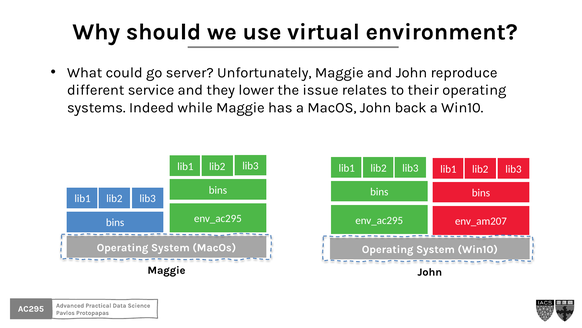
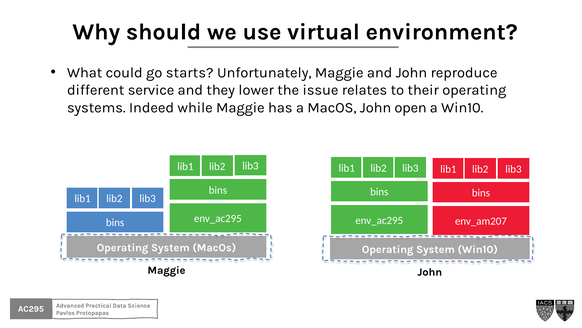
server: server -> starts (190, 72)
back: back -> open (411, 107)
